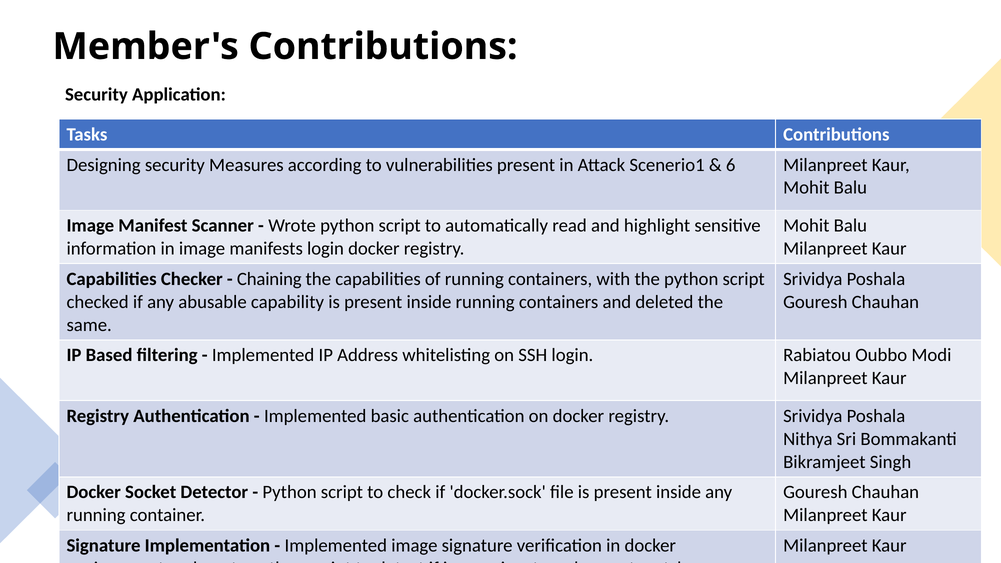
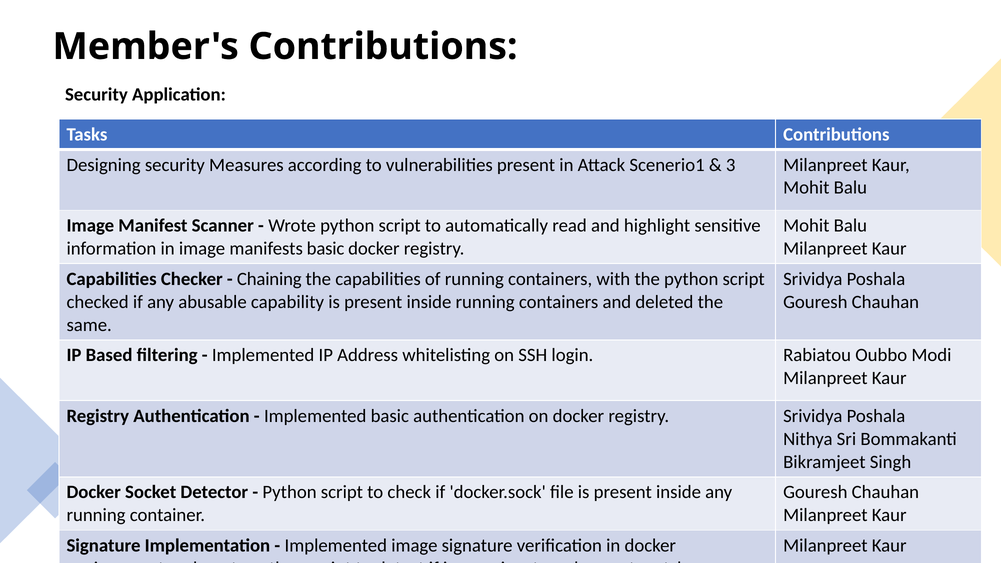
6: 6 -> 3 (731, 165)
manifests login: login -> basic (326, 249)
